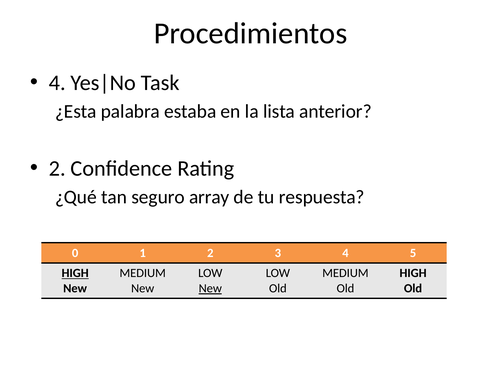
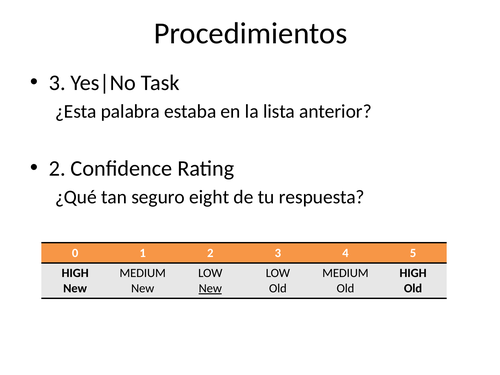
4: 4 -> 3 (57, 83)
array: array -> eight (209, 197)
HIGH underline: present -> none (75, 273)
